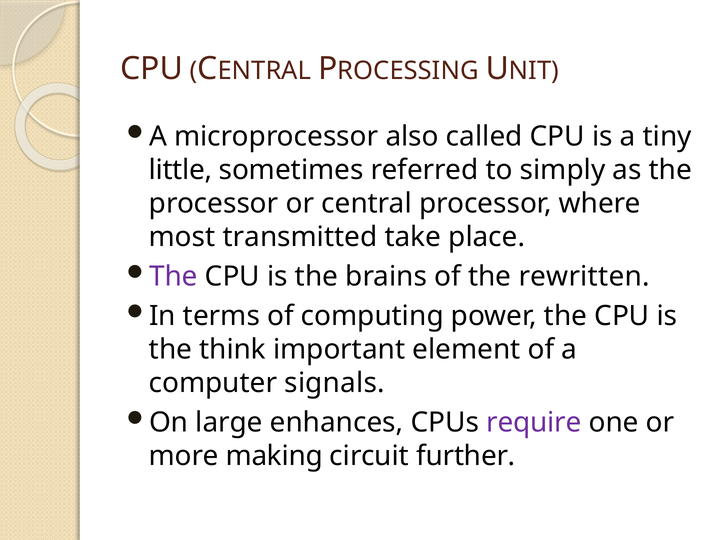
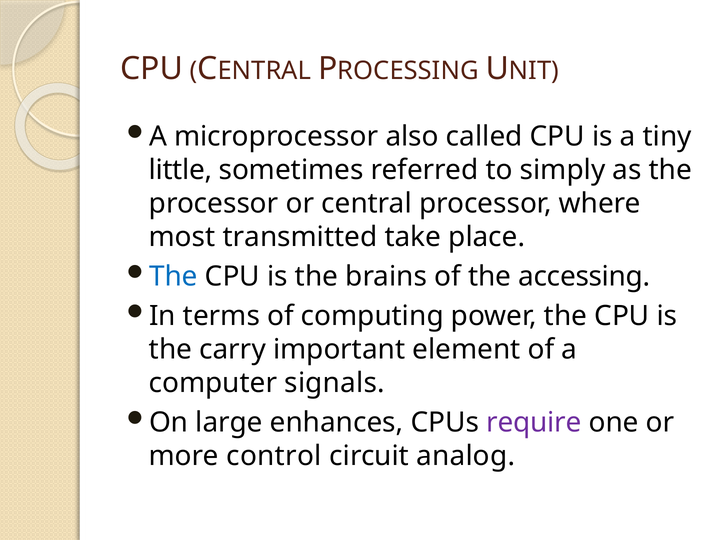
The colour: purple -> blue (173, 276)
rewritten: rewritten -> accessing (584, 276)
think: think -> carry (233, 349)
making: making -> control (274, 456)
further: further -> analog (466, 456)
